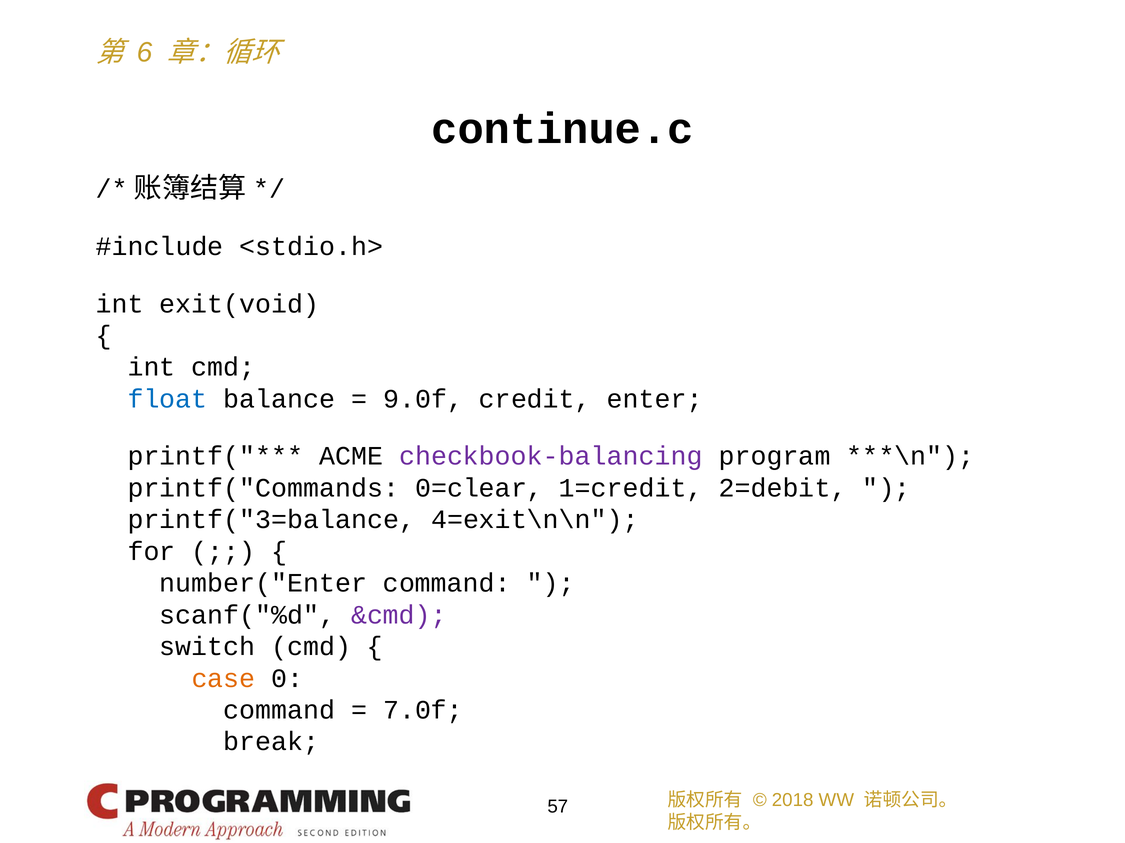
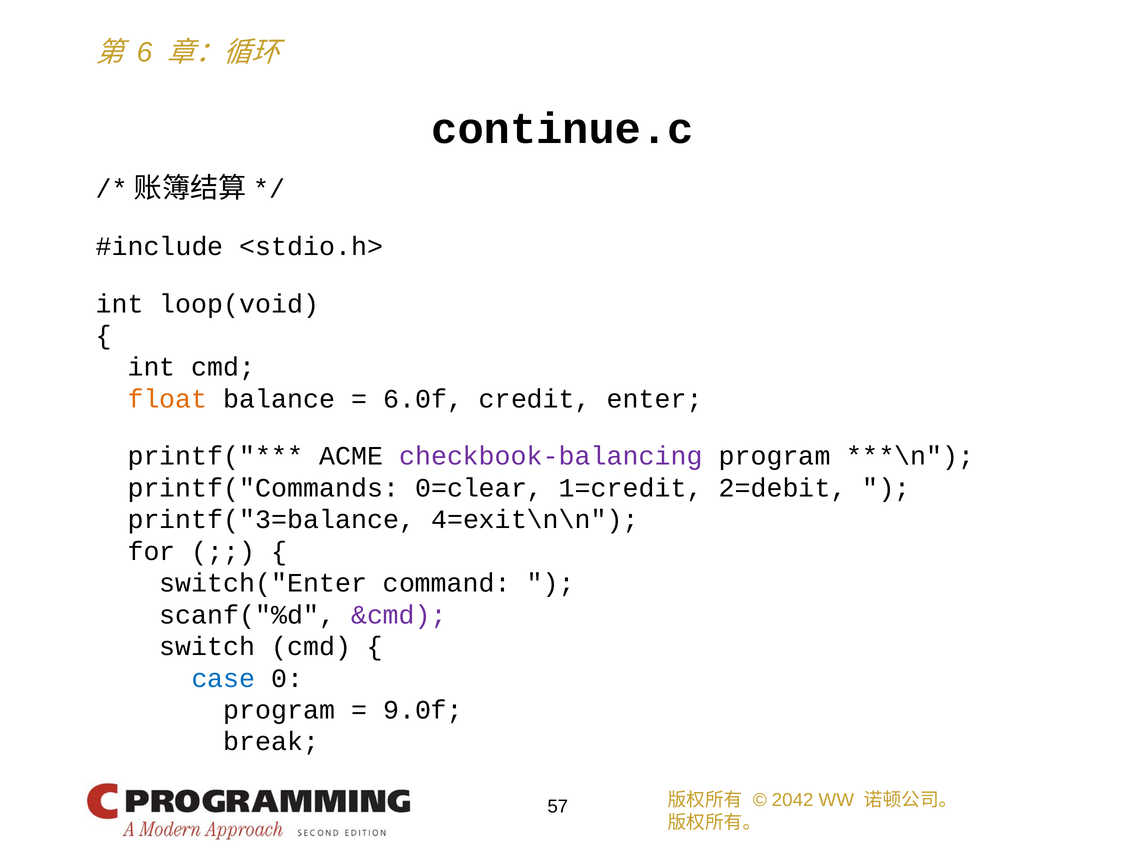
exit(void: exit(void -> loop(void (239, 304)
float colour: blue -> orange (167, 399)
9.0f: 9.0f -> 6.0f (423, 399)
number("Enter: number("Enter -> switch("Enter (263, 584)
case colour: orange -> blue (223, 679)
command: command -> program (279, 711)
7.0f: 7.0f -> 9.0f (423, 711)
2018: 2018 -> 2042 (793, 801)
